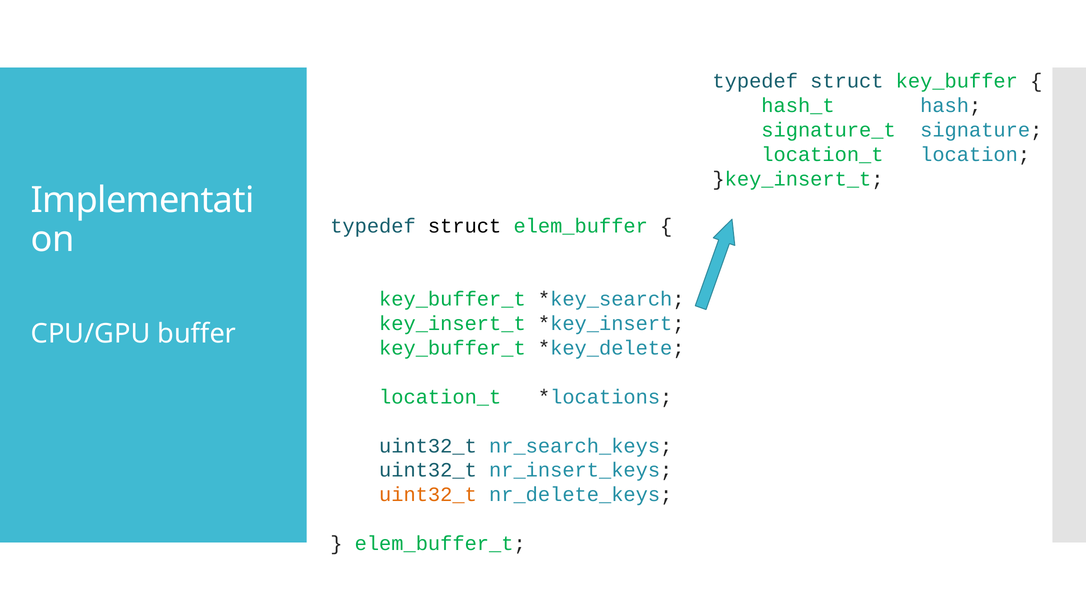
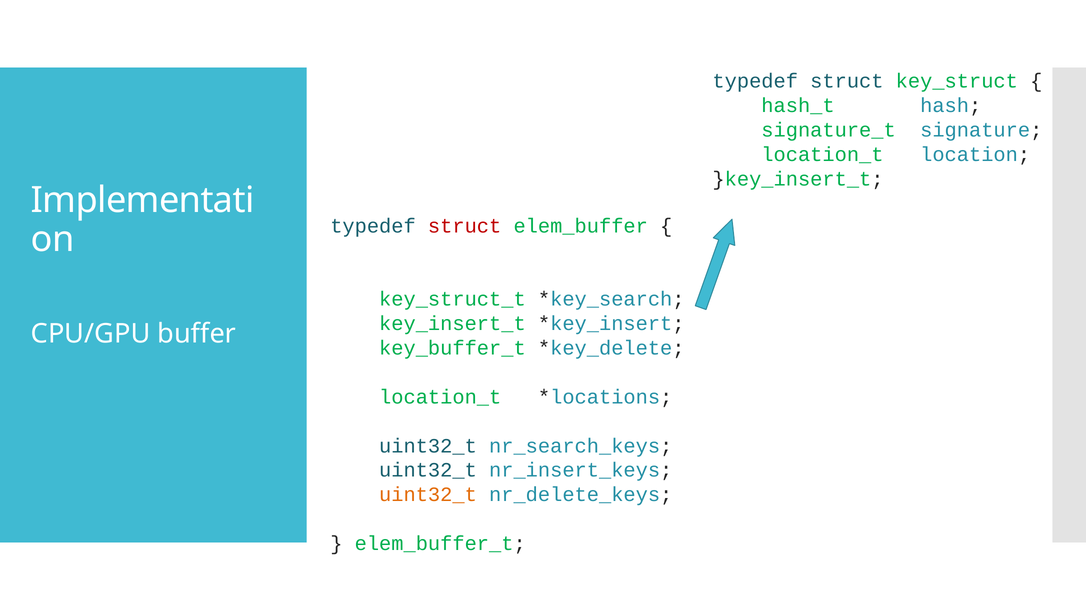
key_buffer: key_buffer -> key_struct (957, 81)
struct colour: black -> red (465, 226)
key_buffer_t: key_buffer_t -> key_struct_t (452, 299)
